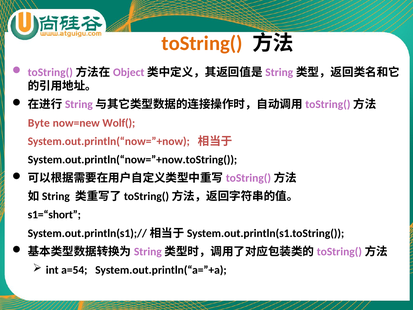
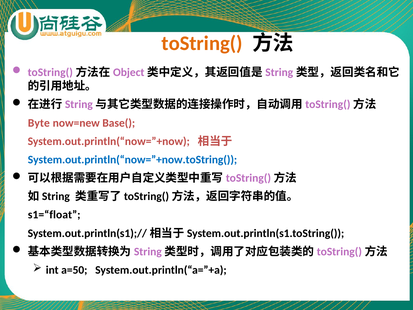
Wolf(: Wolf( -> Base( (119, 123)
System.out.println(“now=”+now.toString( colour: black -> blue (132, 160)
s1=“short: s1=“short -> s1=“float (54, 215)
a=54: a=54 -> a=50 (74, 270)
